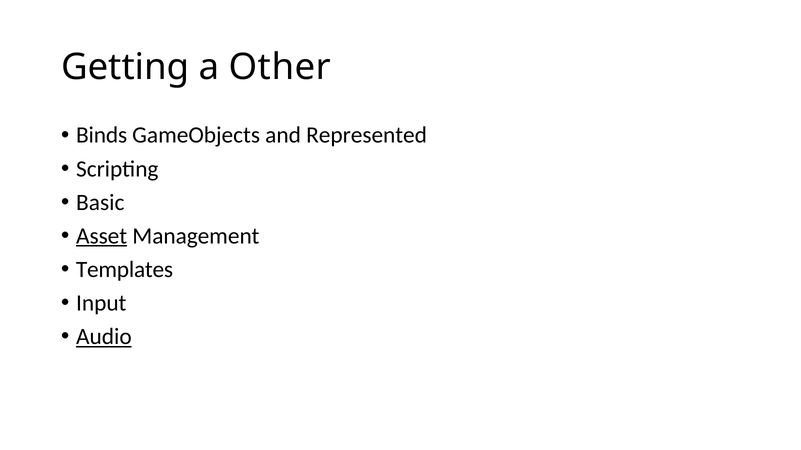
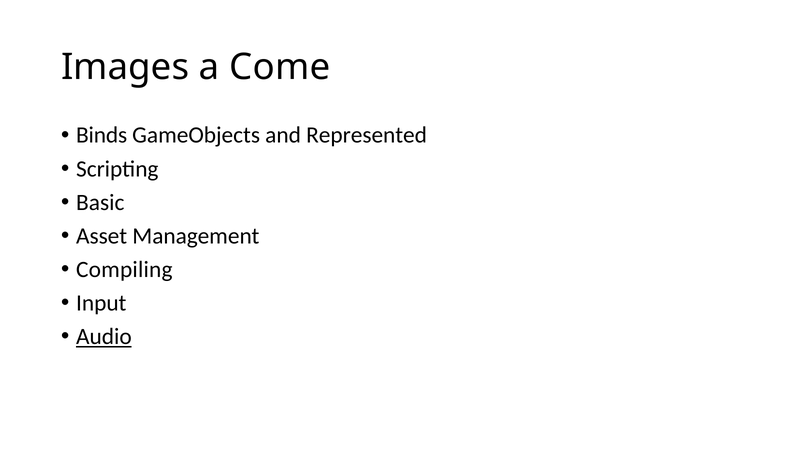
Getting: Getting -> Images (125, 67)
Other: Other -> Come (280, 67)
Asset underline: present -> none (102, 236)
Templates: Templates -> Compiling (124, 270)
